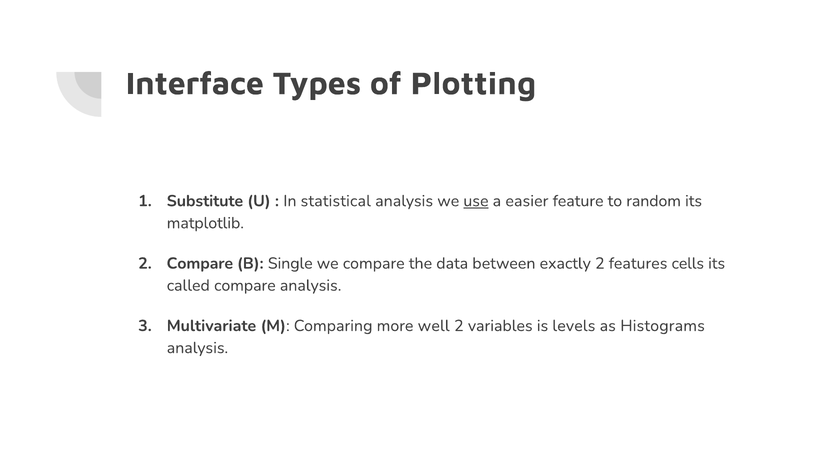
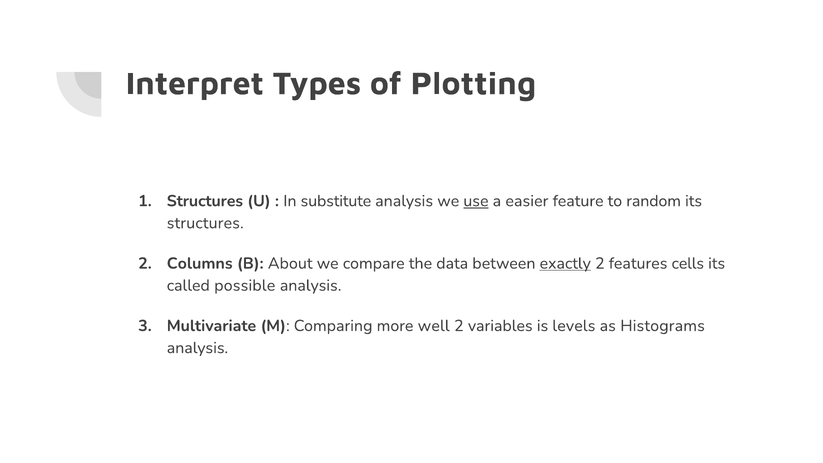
Interface: Interface -> Interpret (195, 84)
Substitute: Substitute -> Structures (205, 201)
statistical: statistical -> substitute (336, 201)
matplotlib: matplotlib -> structures (205, 223)
2 Compare: Compare -> Columns (200, 263)
Single: Single -> About (290, 263)
exactly underline: none -> present (565, 263)
called compare: compare -> possible (245, 285)
